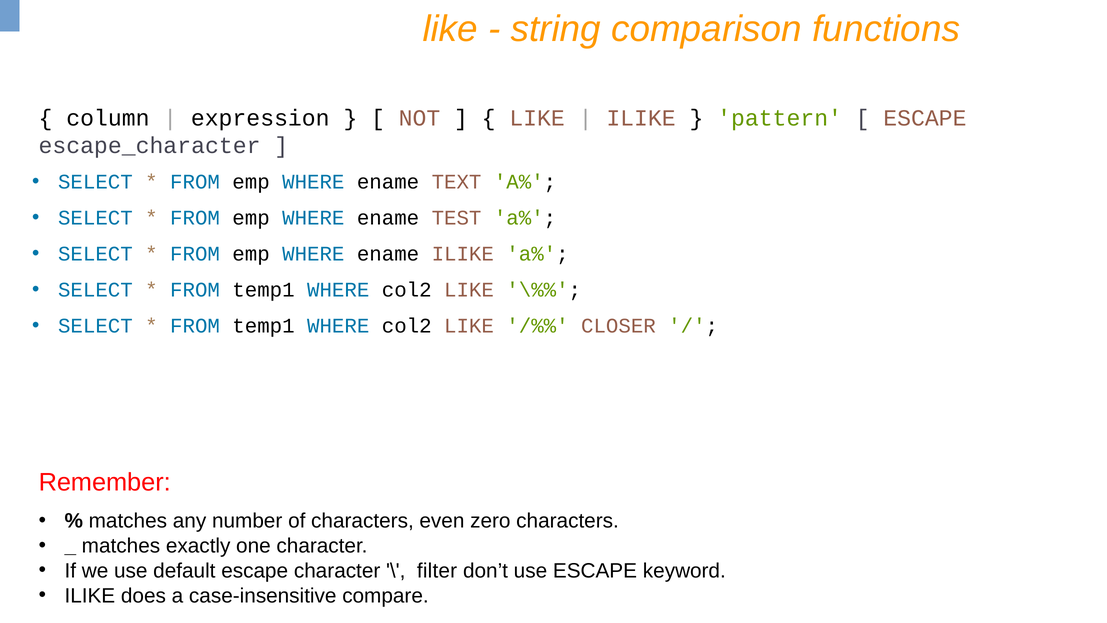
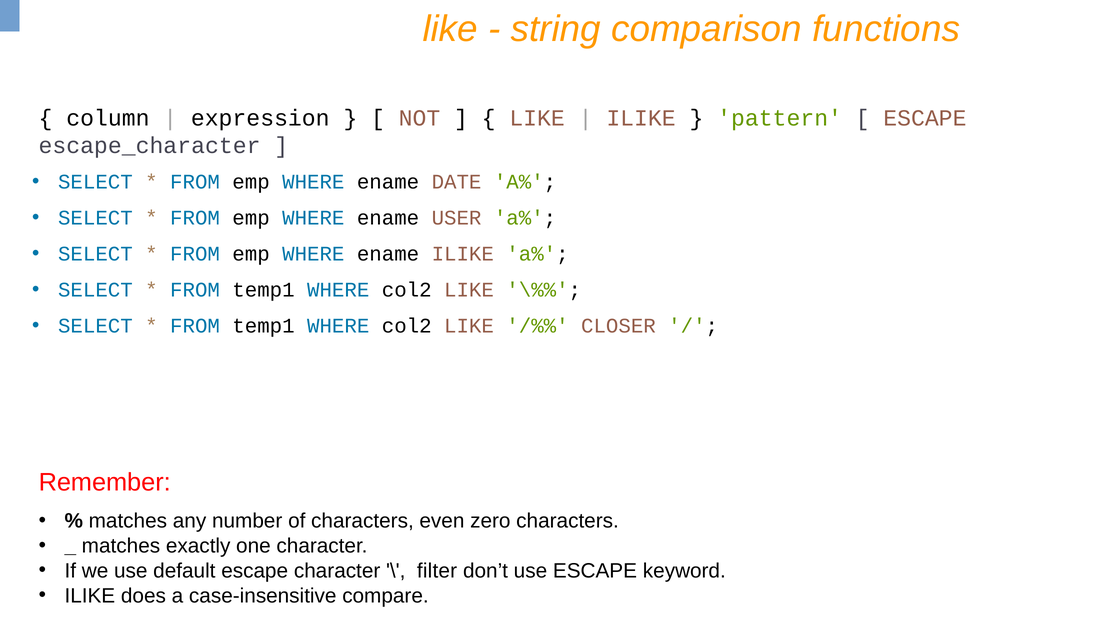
TEXT: TEXT -> DATE (457, 182)
TEST: TEST -> USER (457, 218)
